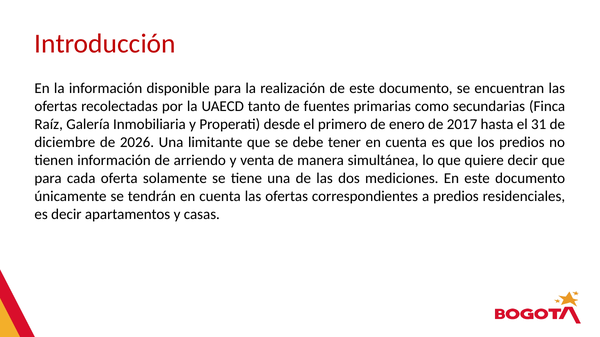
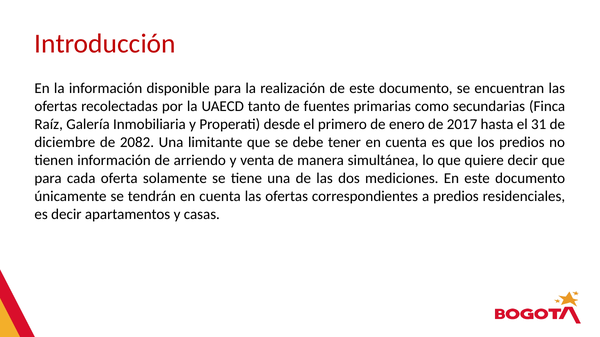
2026: 2026 -> 2082 (137, 142)
